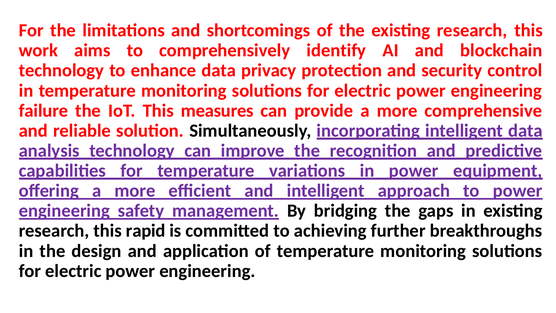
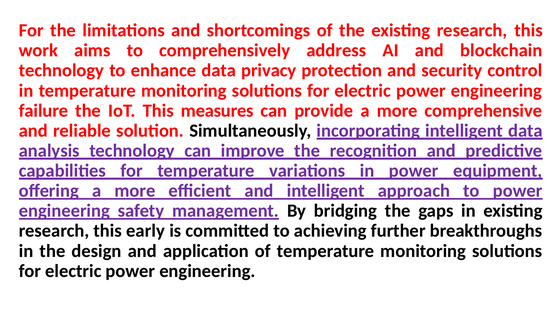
identify: identify -> address (336, 50)
rapid: rapid -> early (146, 231)
